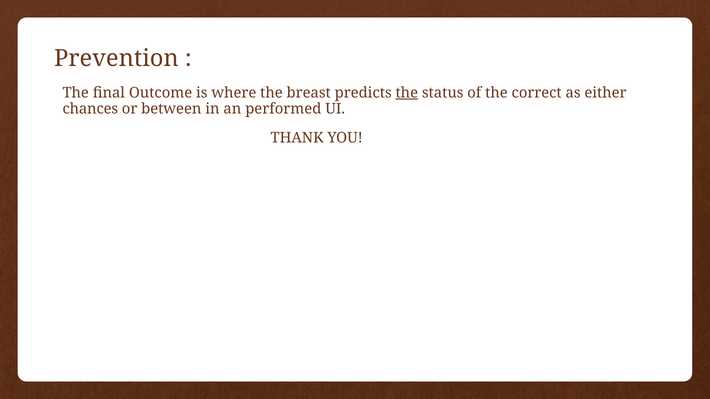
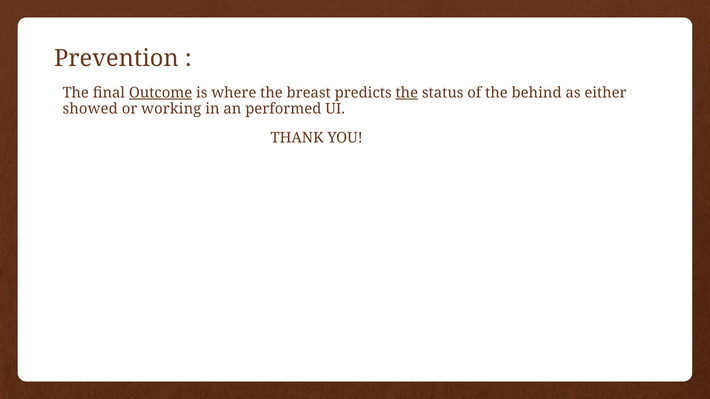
Outcome underline: none -> present (161, 93)
correct: correct -> behind (537, 93)
chances: chances -> showed (90, 109)
between: between -> working (171, 109)
